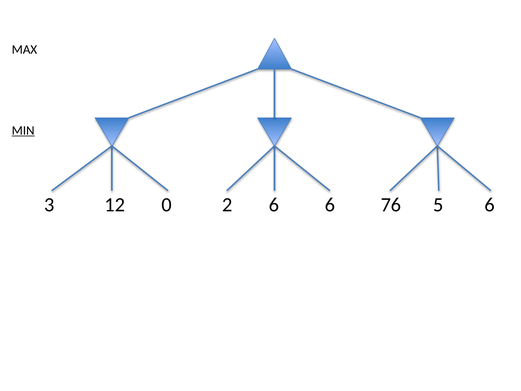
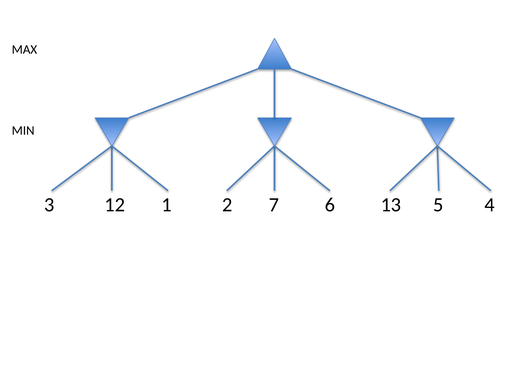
MIN underline: present -> none (23, 130)
0: 0 -> 1 (167, 205)
2 6: 6 -> 7 (274, 205)
76: 76 -> 13 (391, 205)
5 6: 6 -> 4 (490, 205)
